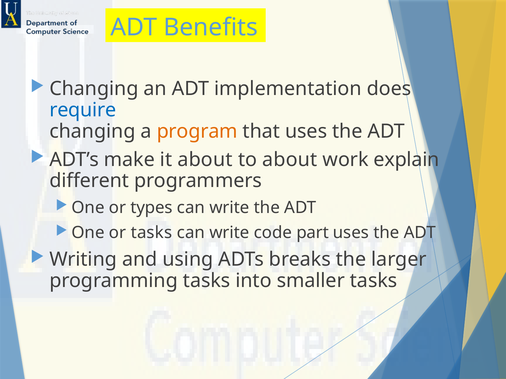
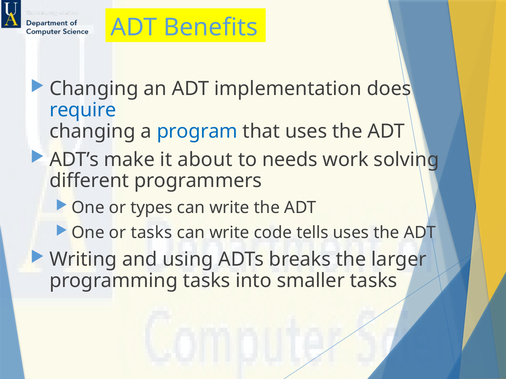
program colour: orange -> blue (197, 131)
to about: about -> needs (290, 160)
explain: explain -> solving (406, 160)
part: part -> tells (313, 233)
